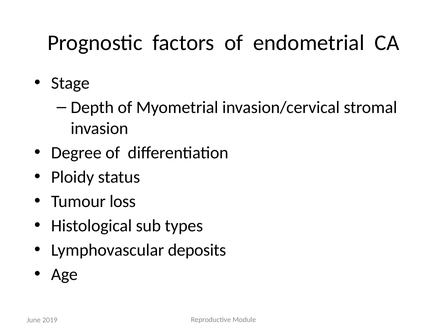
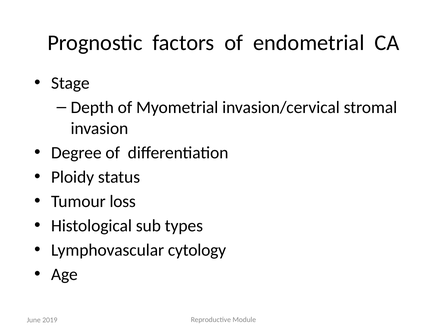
deposits: deposits -> cytology (197, 250)
